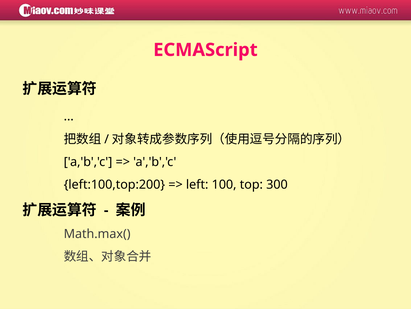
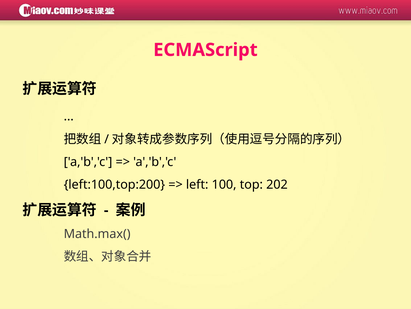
300: 300 -> 202 (277, 184)
